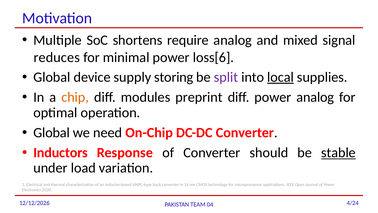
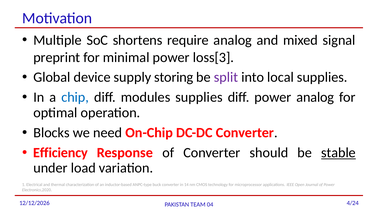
reduces: reduces -> preprint (57, 57)
loss[6: loss[6 -> loss[3 (213, 57)
local underline: present -> none (280, 77)
chip colour: orange -> blue (75, 97)
modules preprint: preprint -> supplies (199, 97)
Global: Global -> Blocks (52, 132)
Inductors: Inductors -> Efficiency (61, 152)
